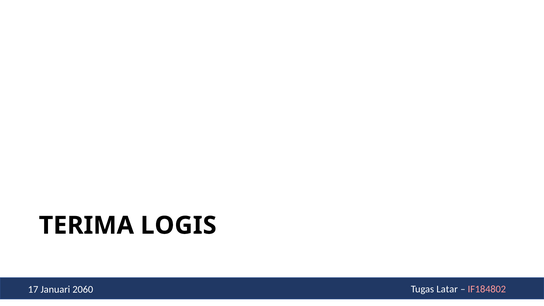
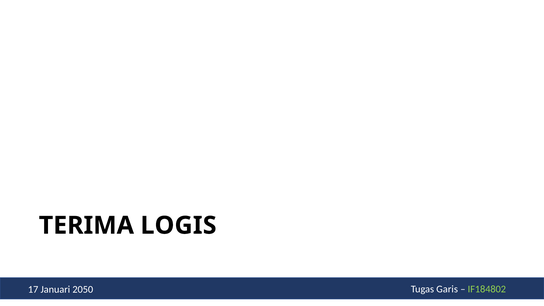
Latar: Latar -> Garis (447, 289)
IF184802 colour: pink -> light green (487, 289)
2060: 2060 -> 2050 (83, 289)
